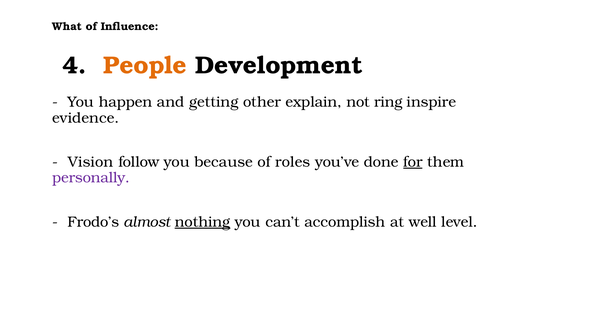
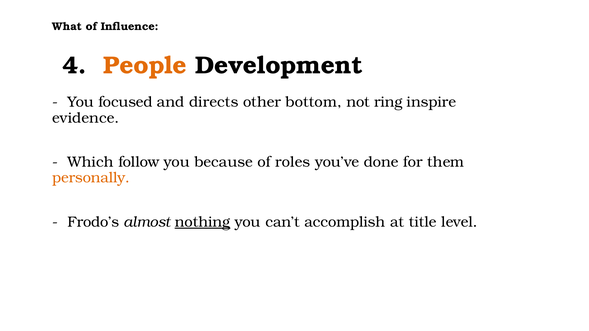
happen: happen -> focused (126, 102)
getting: getting -> directs (214, 102)
explain: explain -> bottom (314, 102)
Vision: Vision -> Which (91, 162)
for underline: present -> none (413, 162)
personally colour: purple -> orange (91, 178)
well: well -> title (423, 222)
